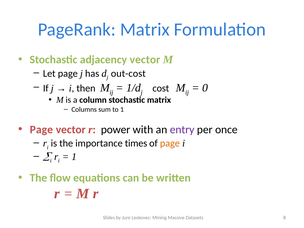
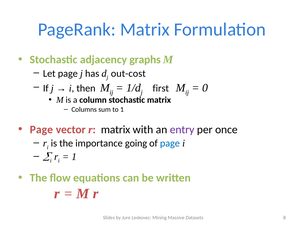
adjacency vector: vector -> graphs (145, 60)
cost: cost -> first (161, 88)
r power: power -> matrix (116, 130)
times: times -> going (136, 143)
page colour: orange -> blue (170, 143)
